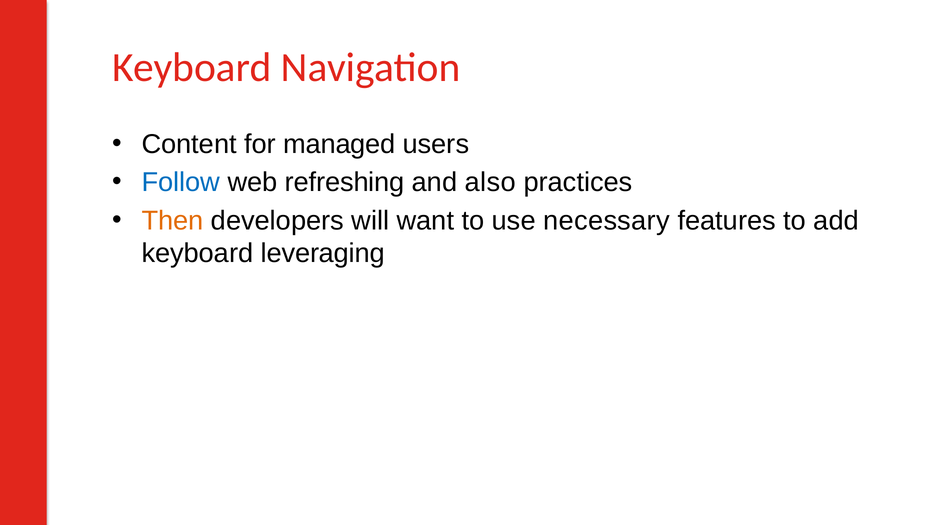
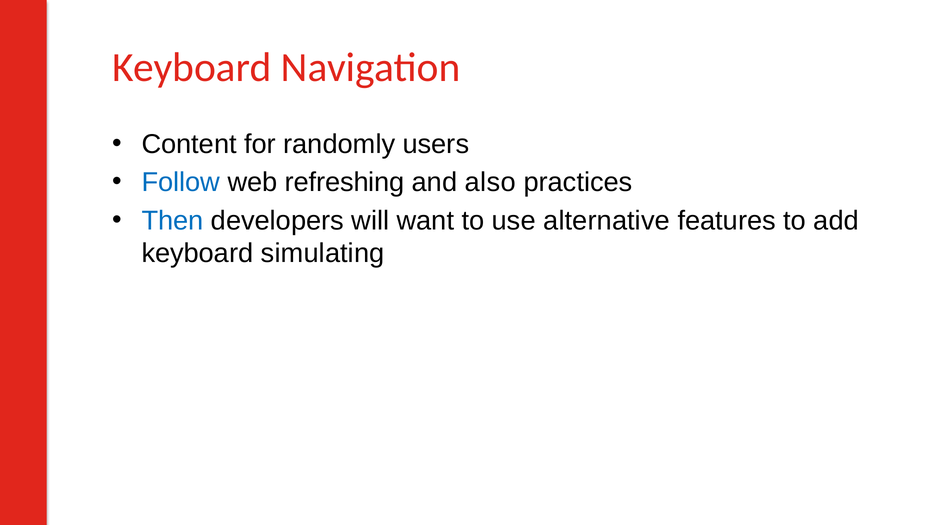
managed: managed -> randomly (339, 144)
Then colour: orange -> blue (172, 221)
necessary: necessary -> alternative (607, 221)
leveraging: leveraging -> simulating (323, 253)
